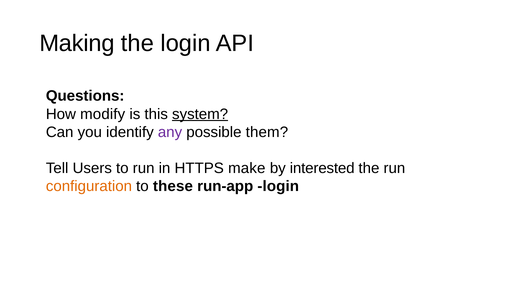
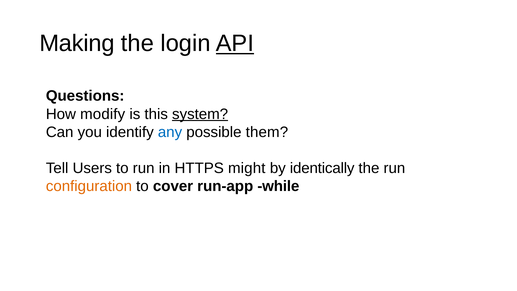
API underline: none -> present (235, 43)
any colour: purple -> blue (170, 132)
make: make -> might (247, 168)
interested: interested -> identically (322, 168)
these: these -> cover (173, 186)
run-app login: login -> while (278, 186)
